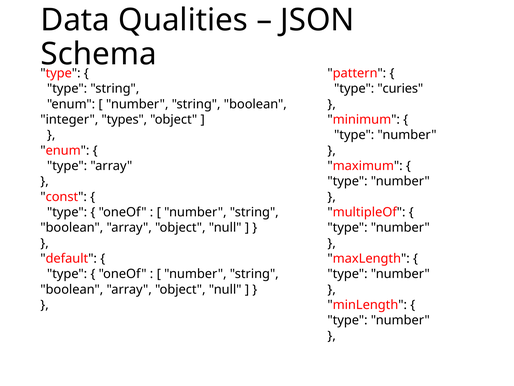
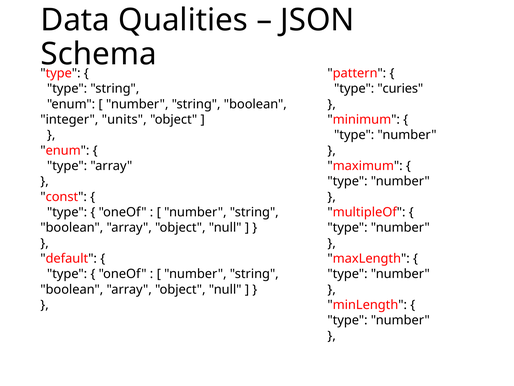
types: types -> units (124, 119)
